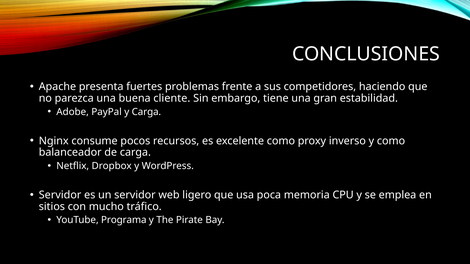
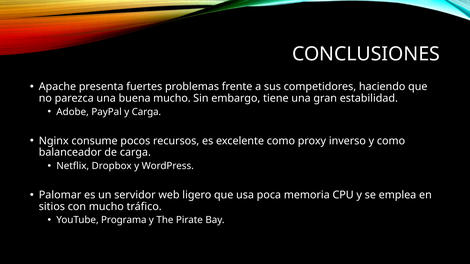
buena cliente: cliente -> mucho (172, 98)
Servidor: Servidor -> Palomar (60, 195)
